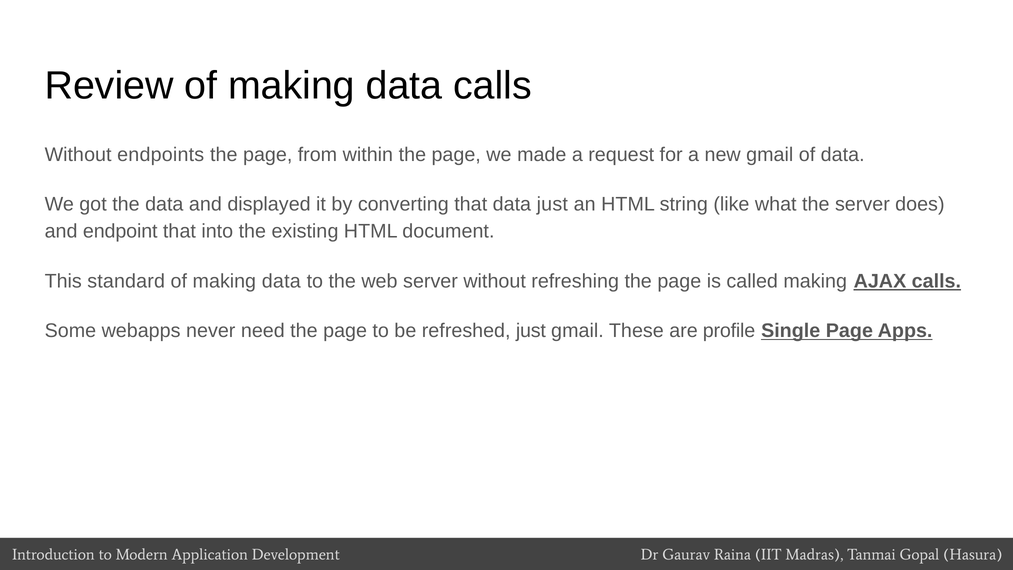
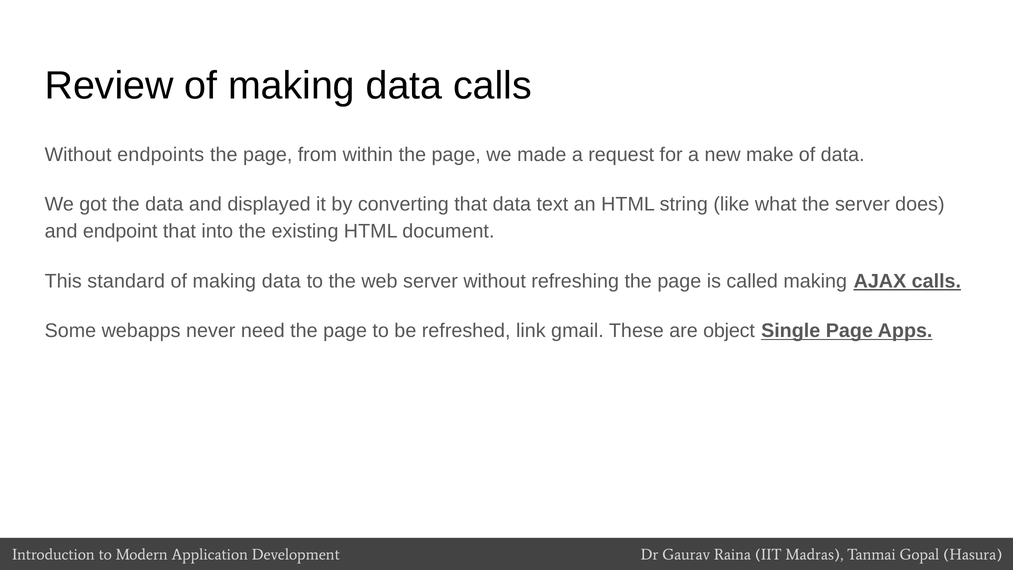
new gmail: gmail -> make (770, 155)
data just: just -> text (552, 204)
refreshed just: just -> link (531, 331)
profile: profile -> object (729, 331)
